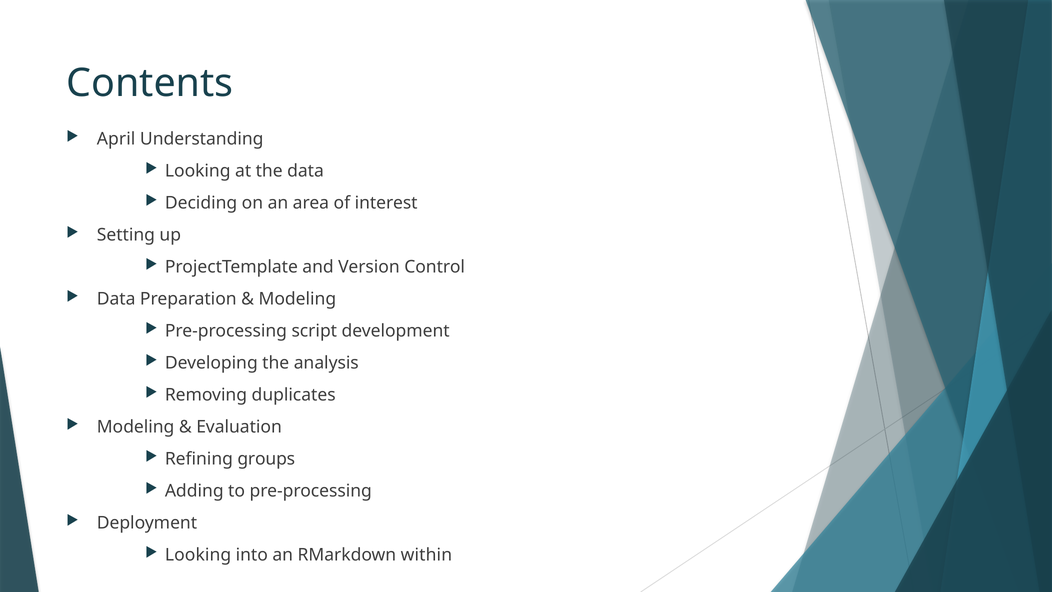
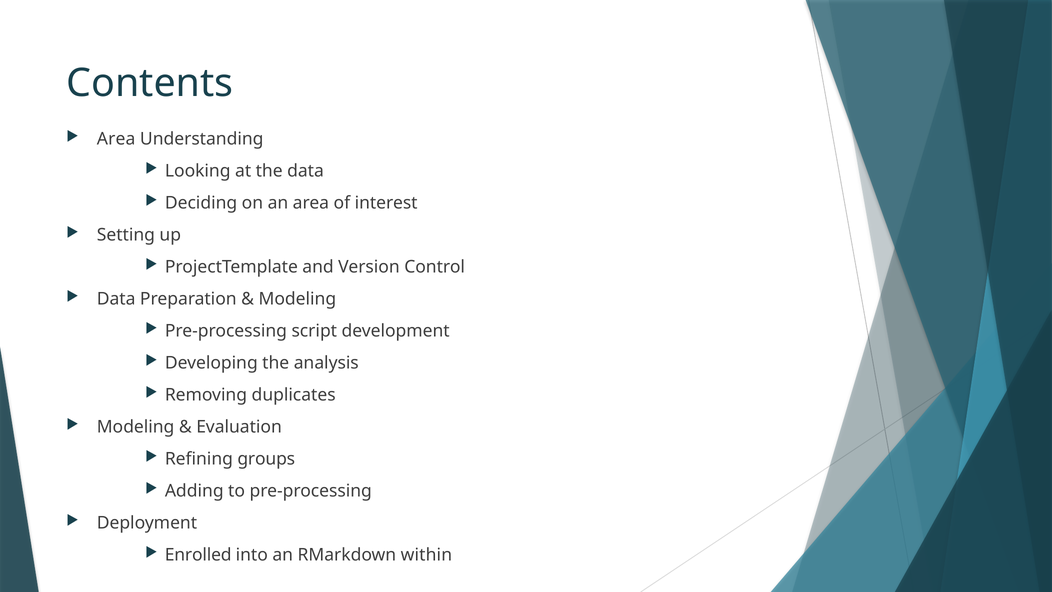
April: April -> Area (116, 139)
Looking: Looking -> Enrolled (198, 555)
